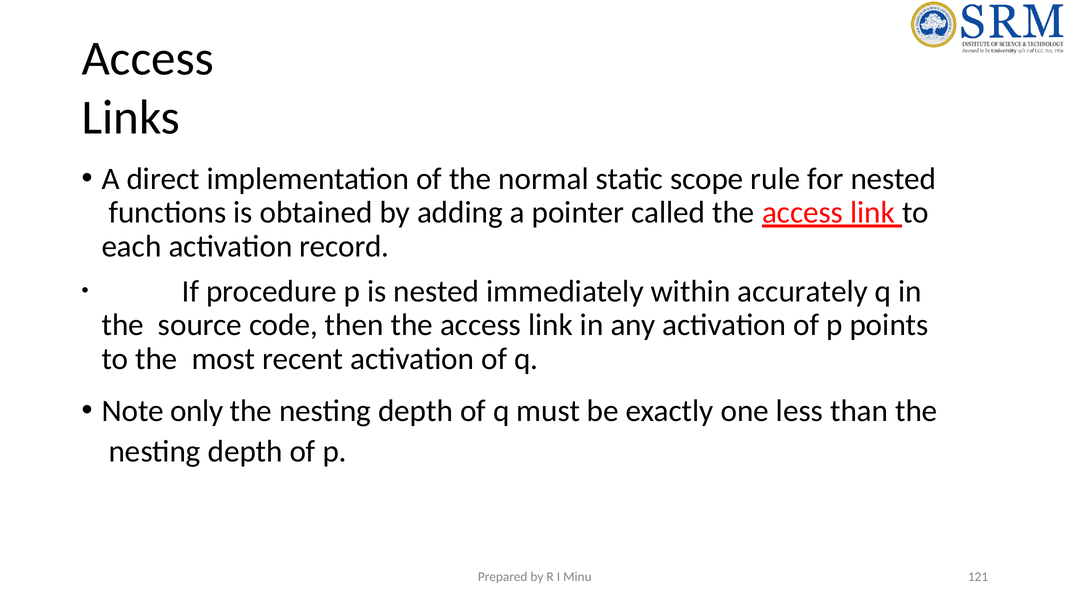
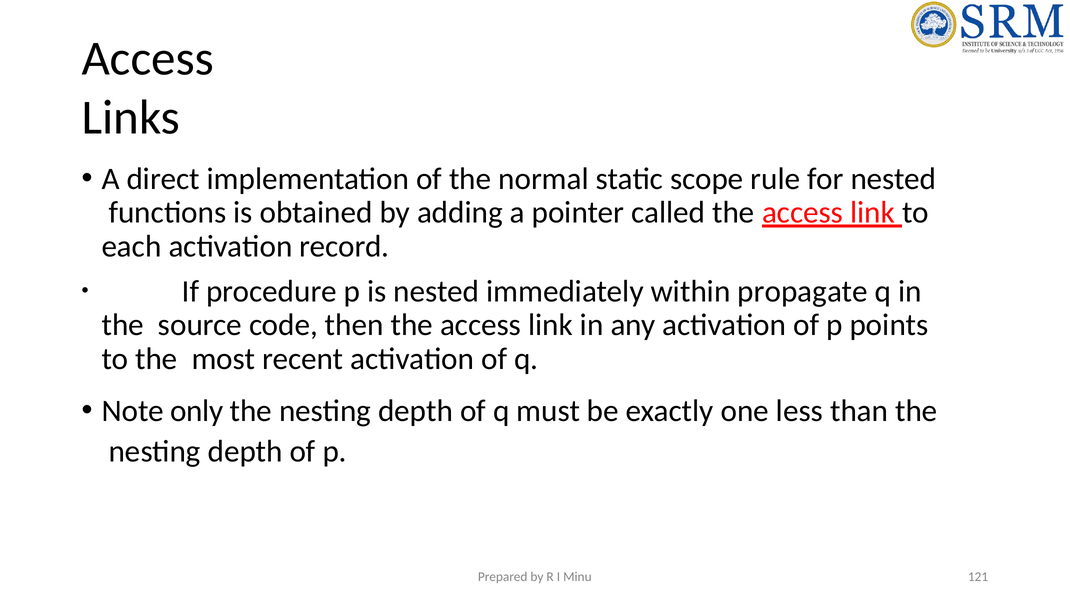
accurately: accurately -> propagate (803, 291)
